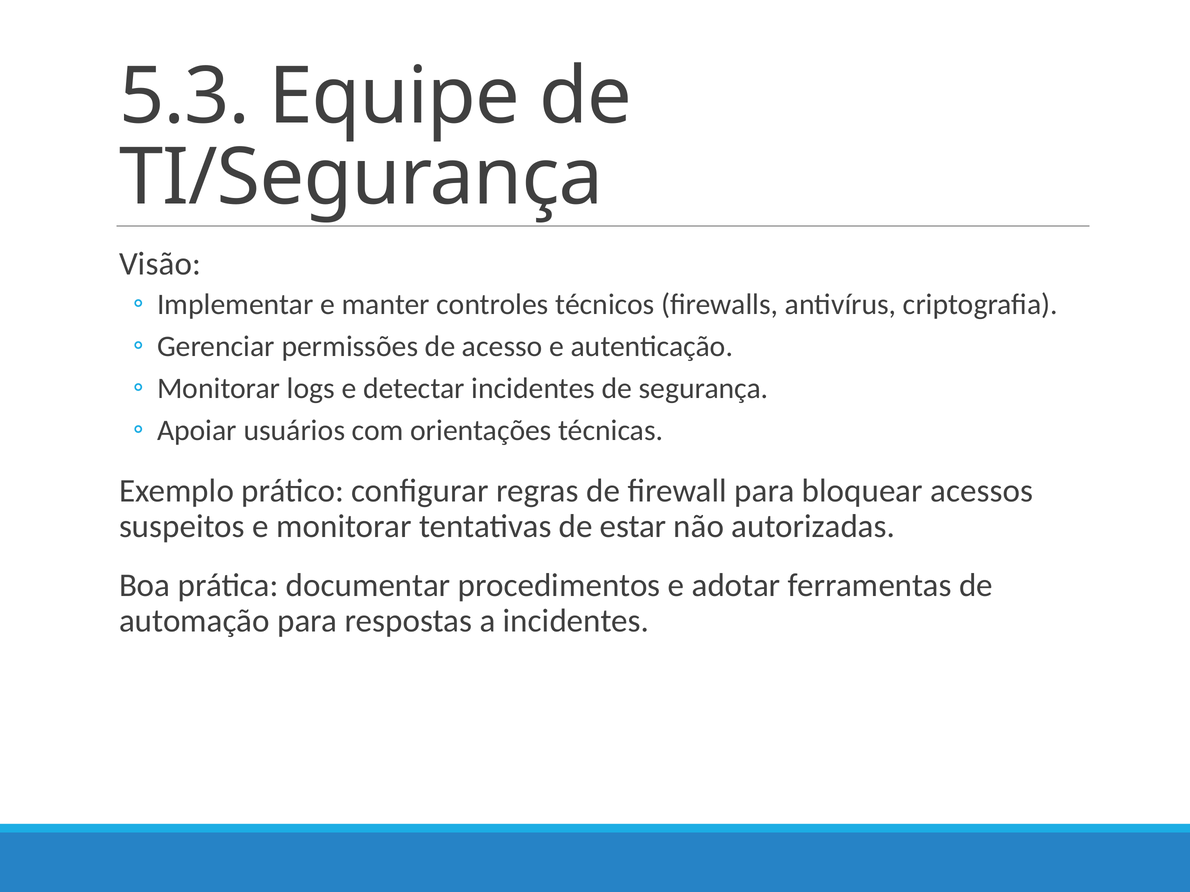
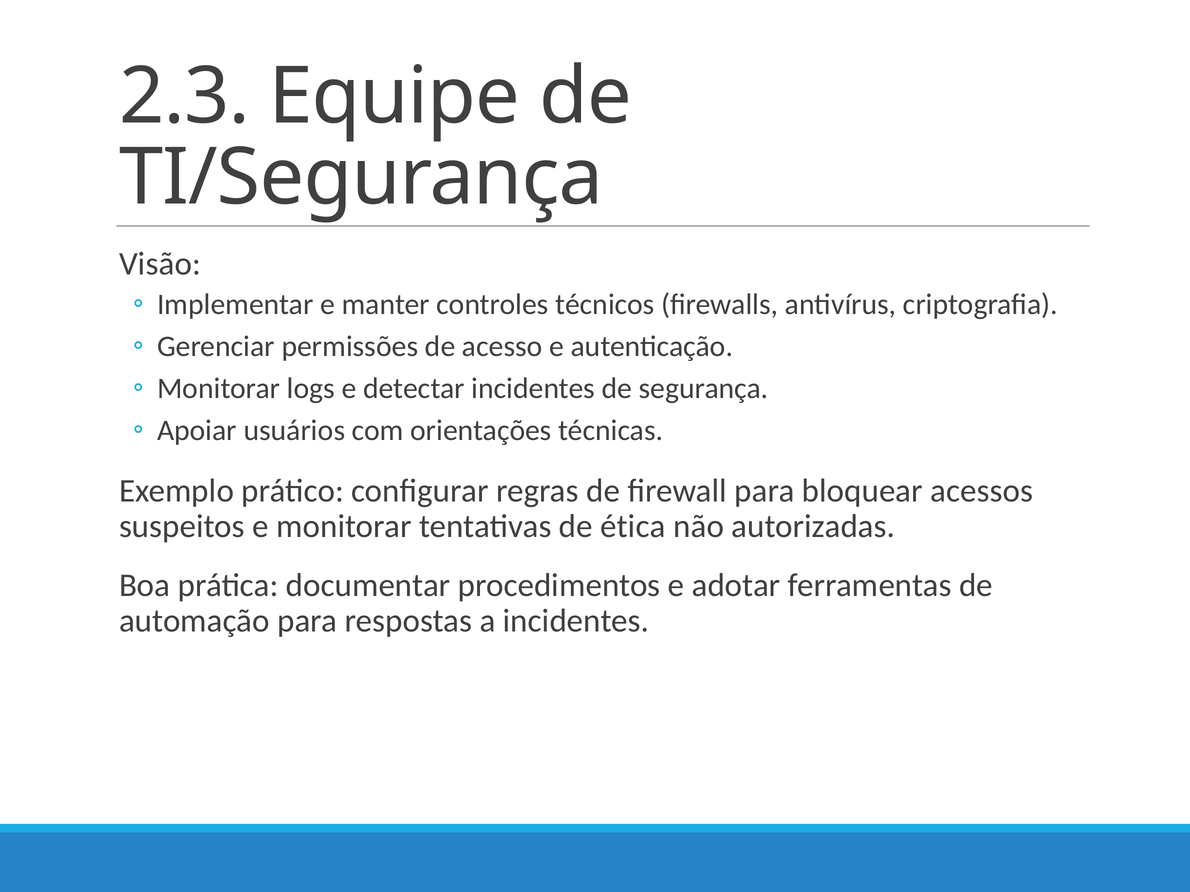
5.3: 5.3 -> 2.3 (185, 97)
estar: estar -> ética (633, 527)
